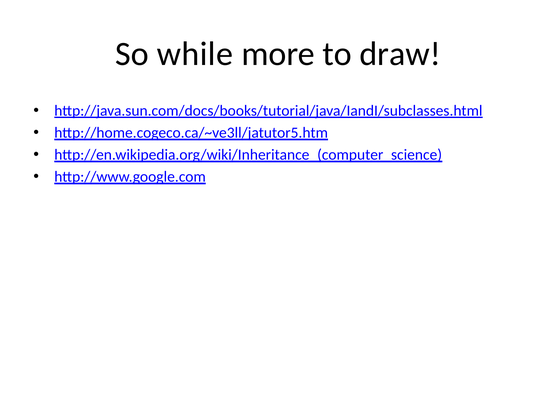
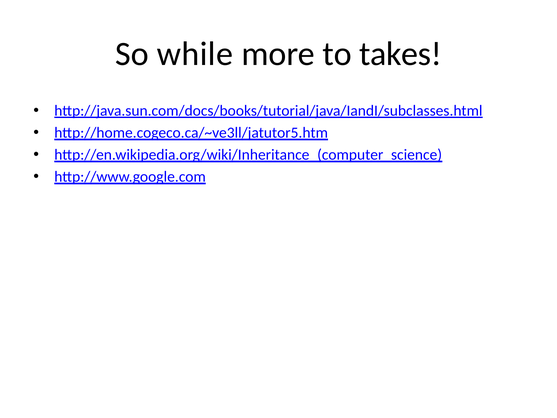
draw: draw -> takes (400, 54)
